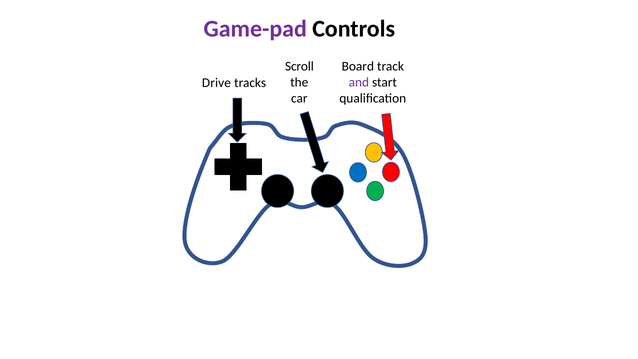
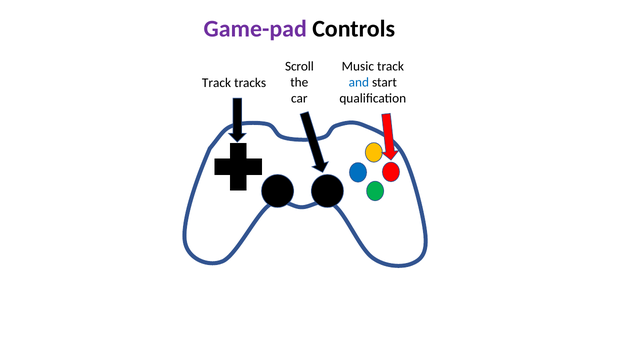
Board: Board -> Music (358, 66)
and colour: purple -> blue (359, 82)
Drive: Drive -> Track (217, 83)
